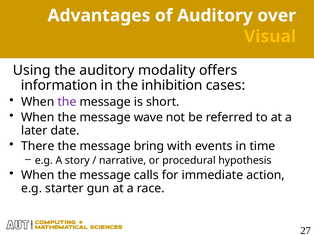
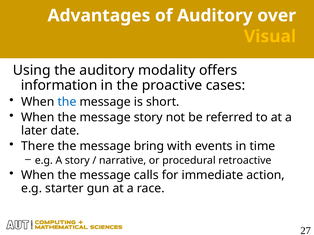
inhibition: inhibition -> proactive (172, 85)
the colour: purple -> blue (67, 102)
message wave: wave -> story (148, 118)
hypothesis: hypothesis -> retroactive (245, 161)
